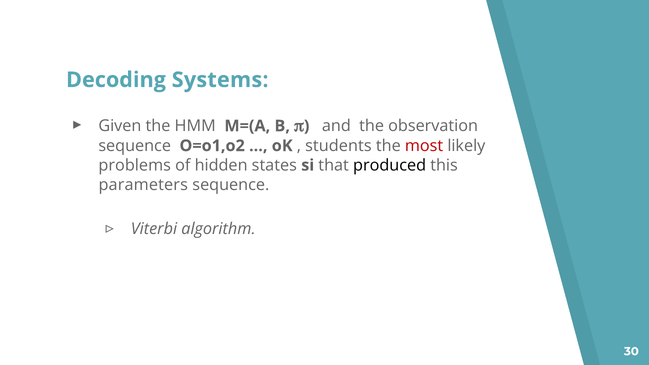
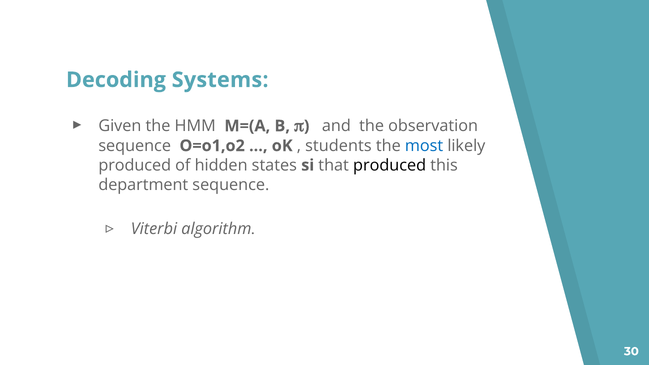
most colour: red -> blue (424, 146)
problems: problems -> produced (135, 165)
parameters: parameters -> department (143, 185)
